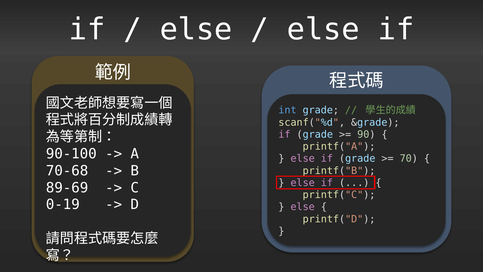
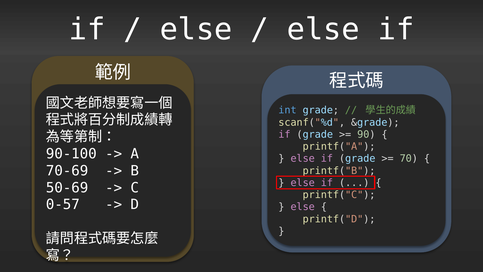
70-68: 70-68 -> 70-69 (67, 171)
89-69: 89-69 -> 50-69 (67, 187)
0-19: 0-19 -> 0-57 (63, 204)
